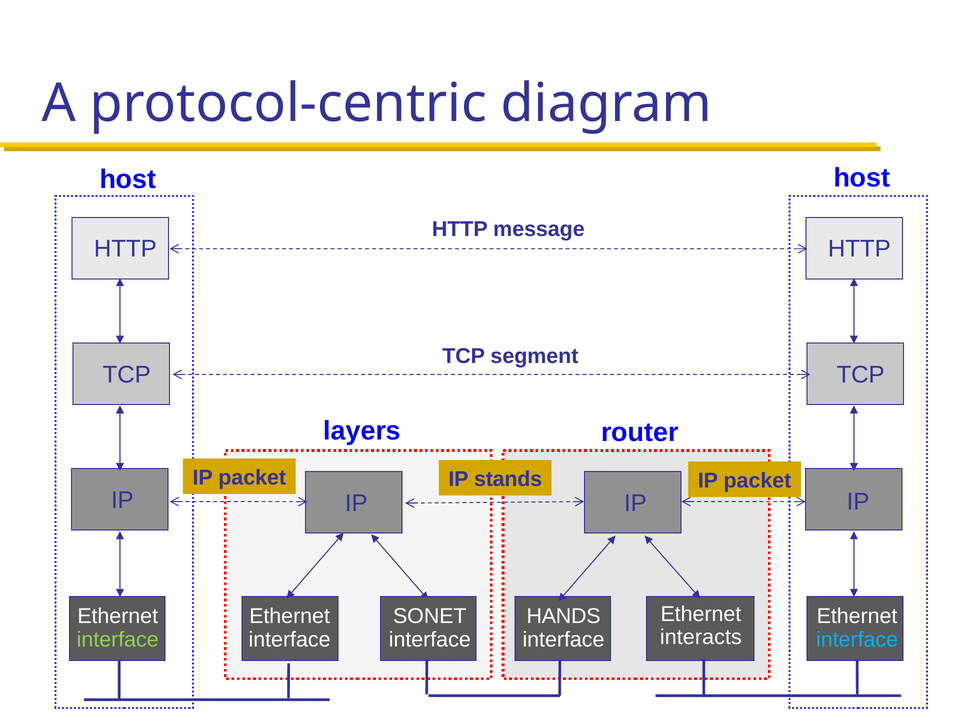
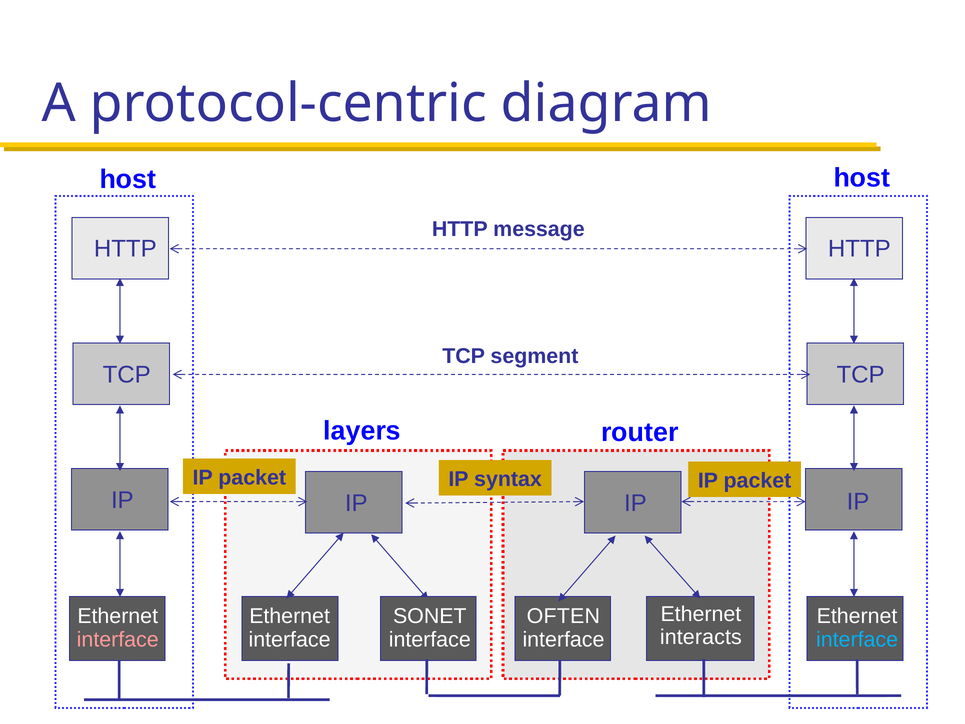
stands: stands -> syntax (508, 479)
HANDS: HANDS -> OFTEN (563, 616)
interface colour: light green -> pink (118, 639)
